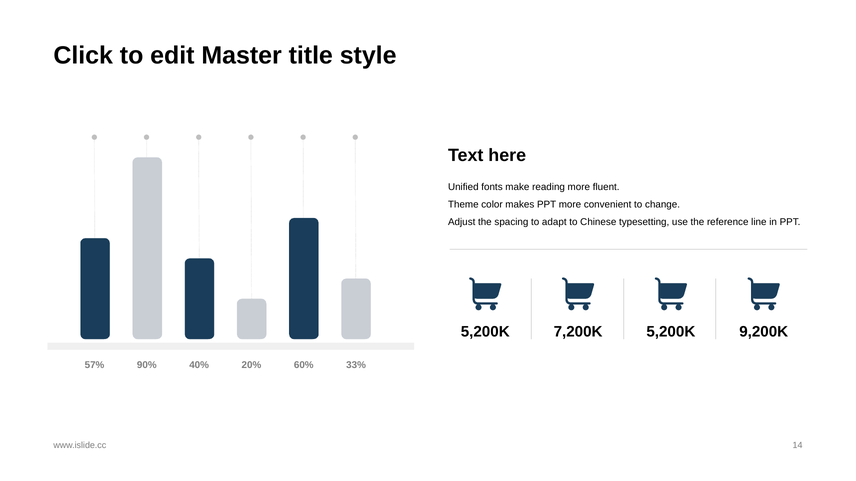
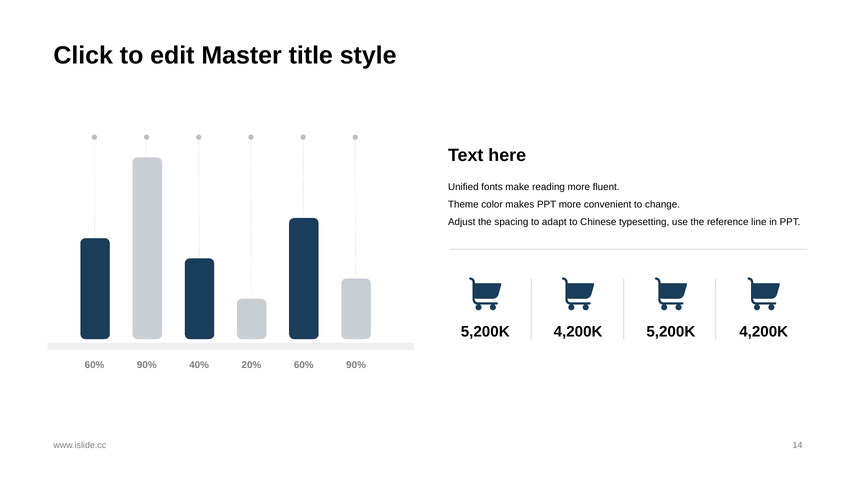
7,200K: 7,200K -> 4,200K (578, 332)
9,200K: 9,200K -> 4,200K (764, 332)
57%: 57% -> 60% (94, 365)
20% 60% 33%: 33% -> 90% (356, 365)
